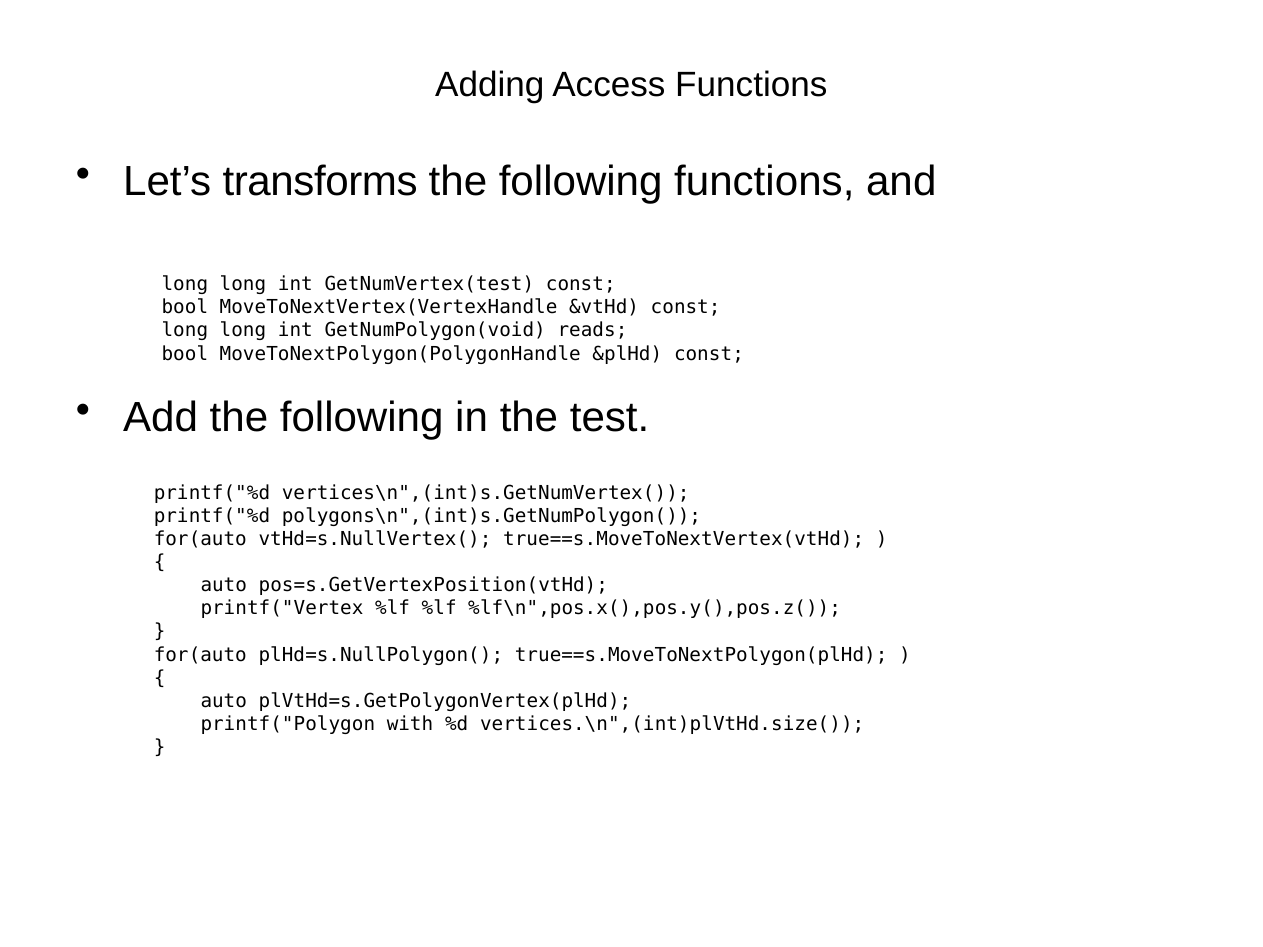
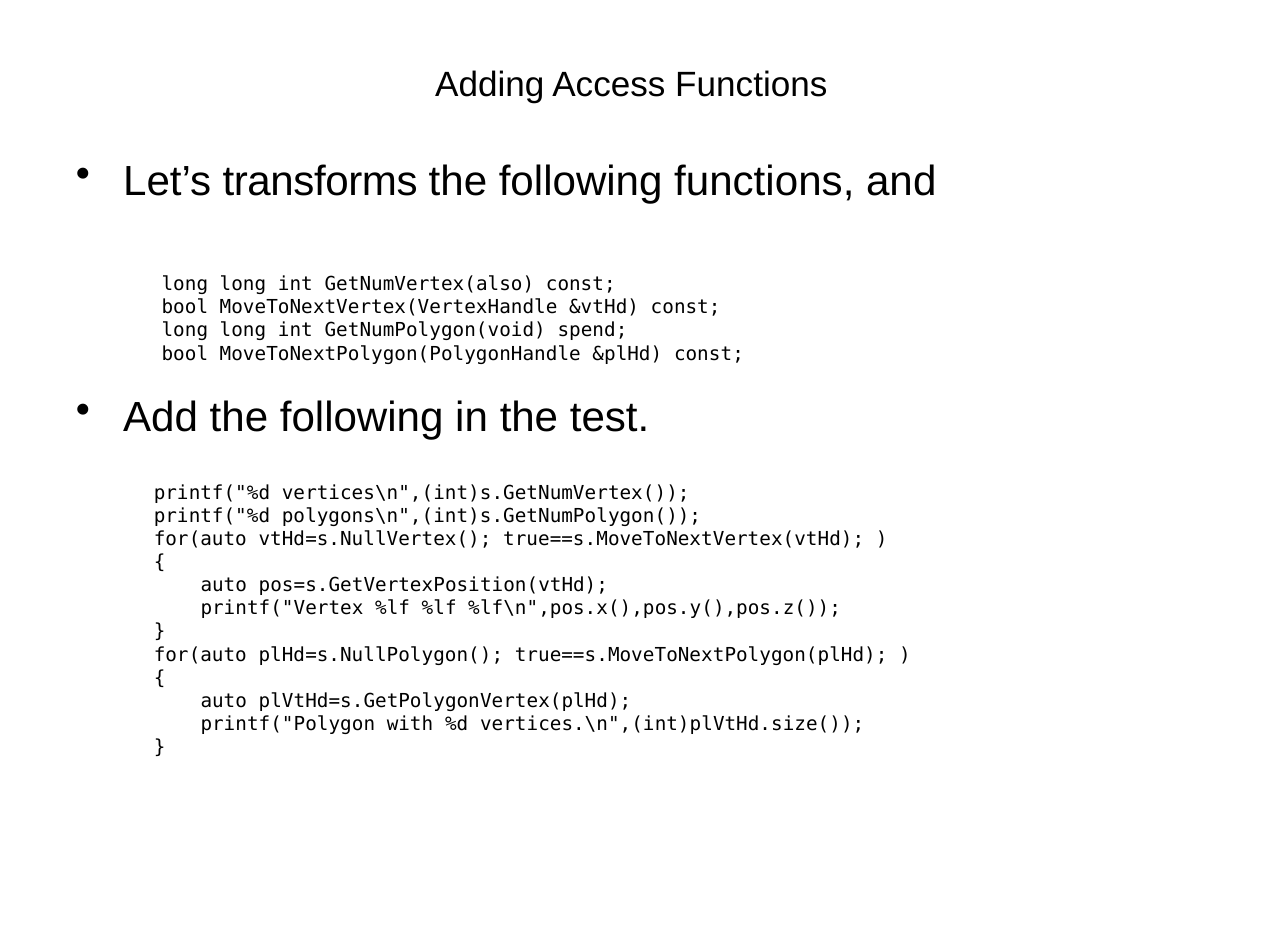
GetNumVertex(test: GetNumVertex(test -> GetNumVertex(also (429, 284)
reads: reads -> spend (592, 331)
